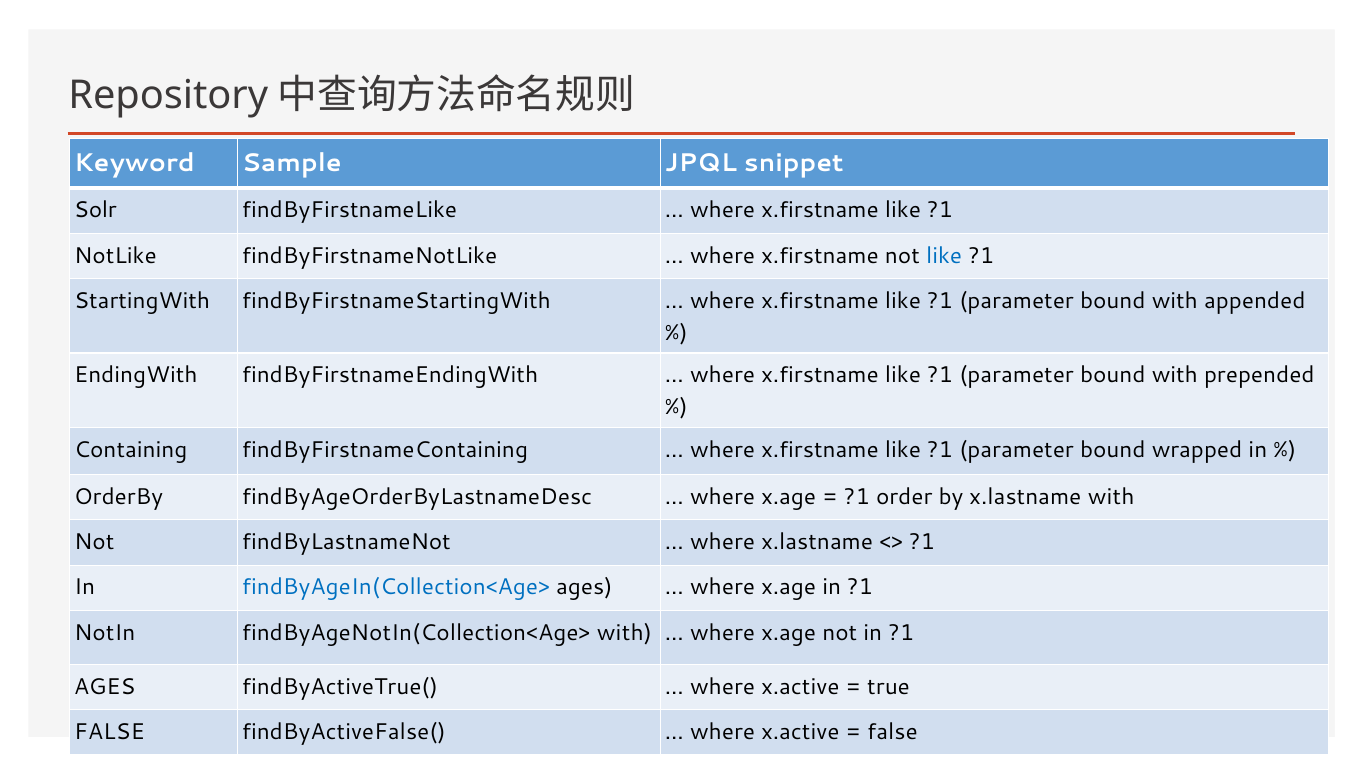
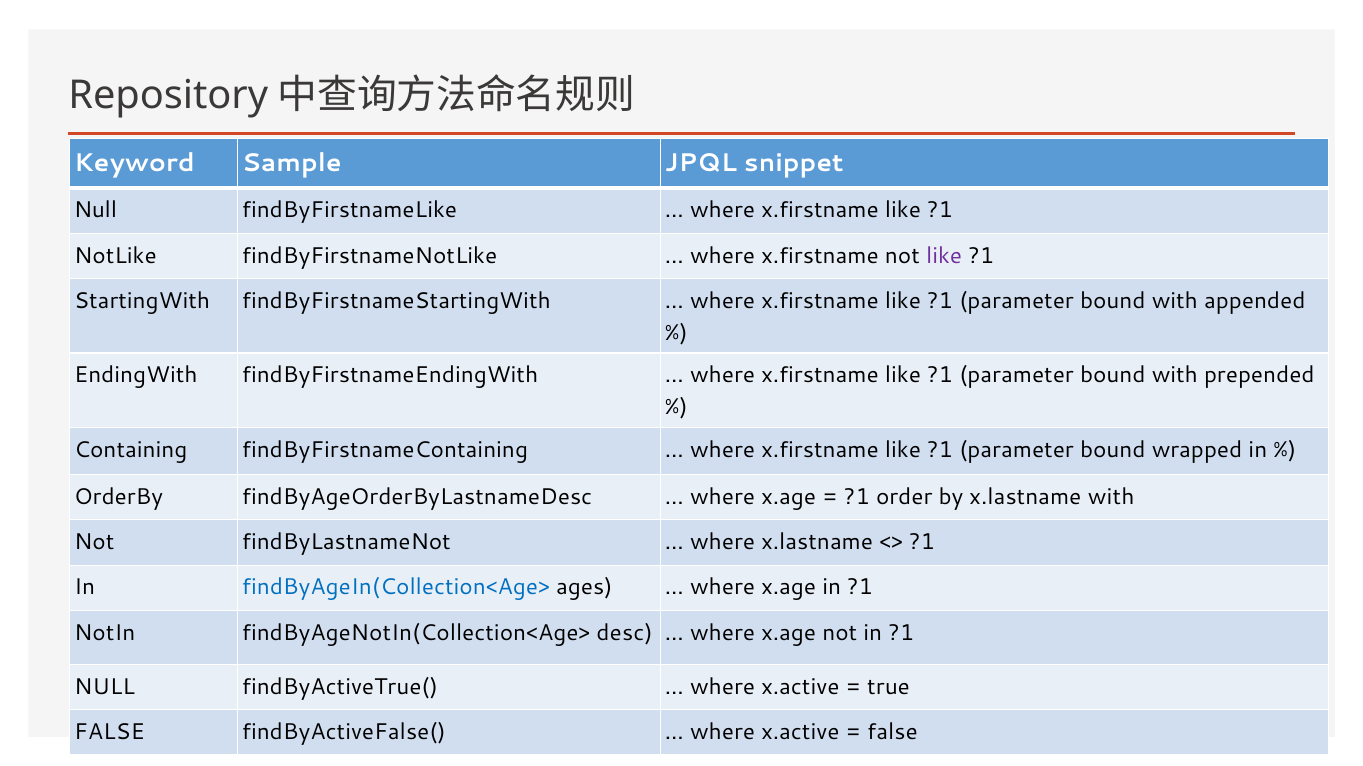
Solr: Solr -> Null (95, 211)
like colour: blue -> purple (944, 256)
findByAgeNotIn(Collection<Age> with: with -> desc (625, 633)
AGES: AGES -> NULL (105, 687)
